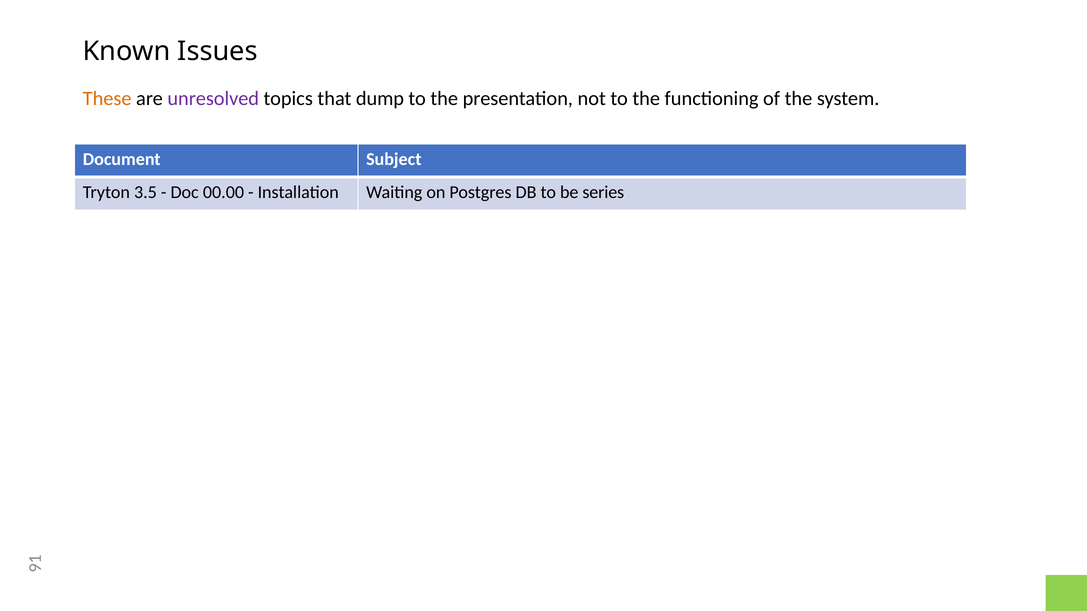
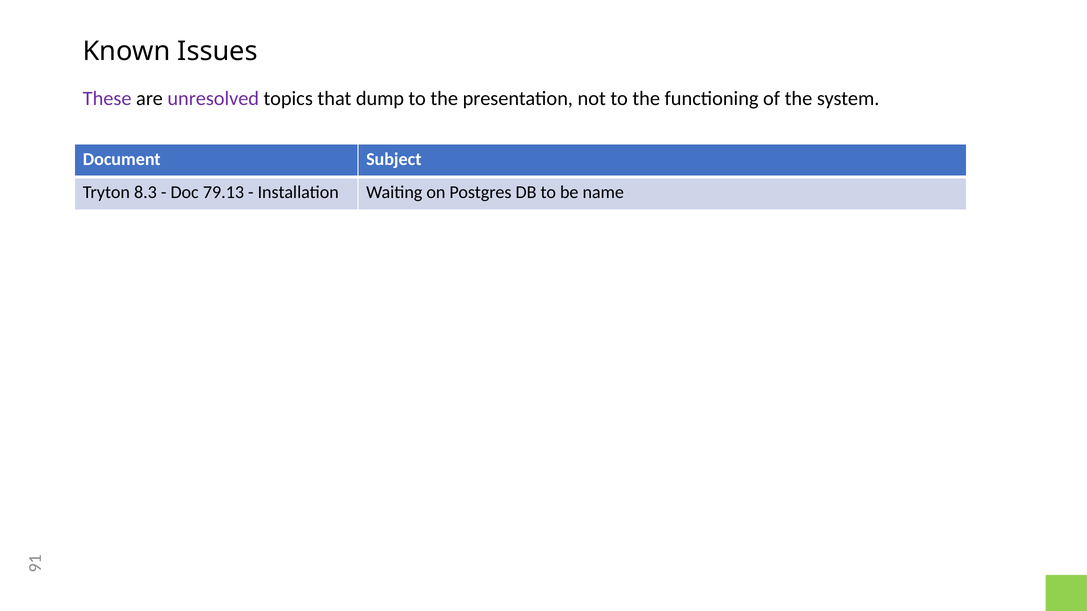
These colour: orange -> purple (107, 99)
3.5: 3.5 -> 8.3 (145, 192)
00.00: 00.00 -> 79.13 (223, 192)
series: series -> name (603, 192)
